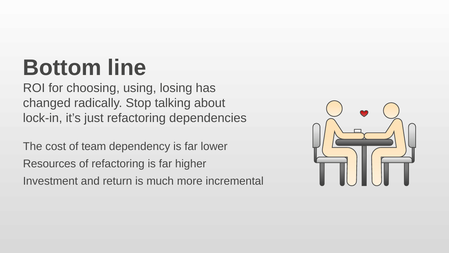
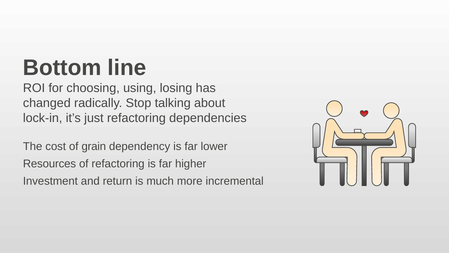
team: team -> grain (94, 146)
